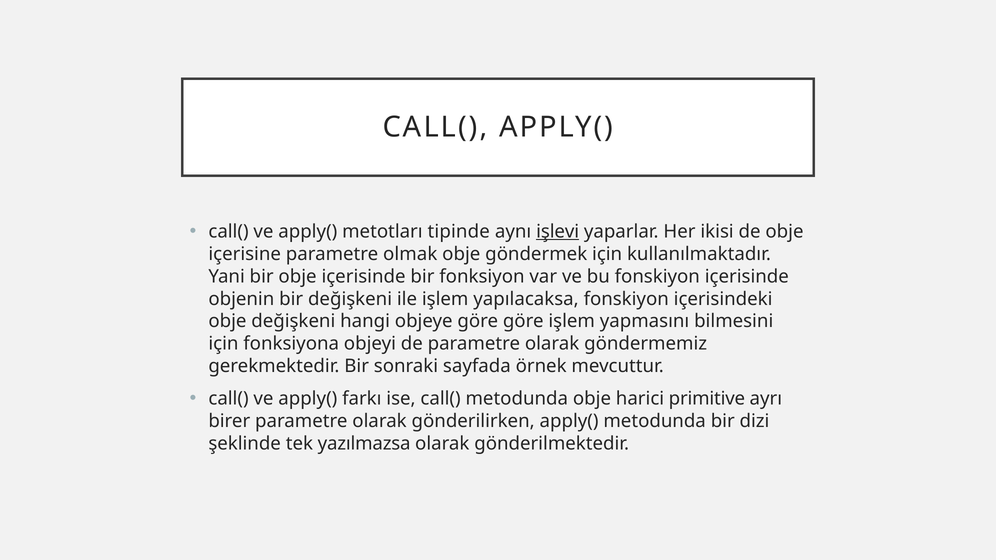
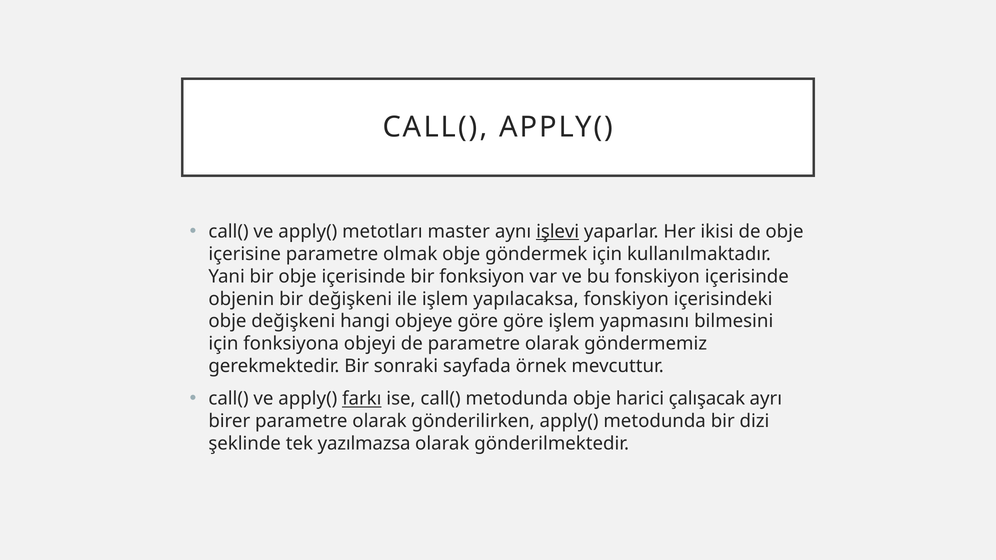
tipinde: tipinde -> master (459, 232)
farkı underline: none -> present (362, 399)
primitive: primitive -> çalışacak (707, 399)
